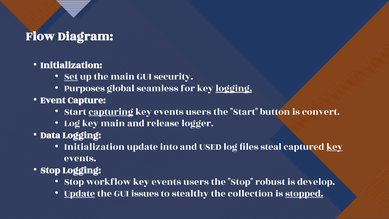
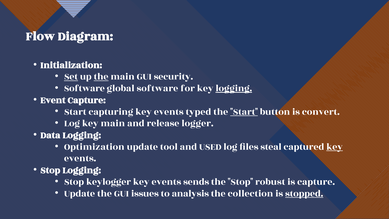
the underline: none -> present (101, 76)
Purposes: Purposes -> Software (84, 88)
global seamless: seamless -> software (157, 88)
capturing underline: present -> none (111, 111)
users: users -> typed (198, 111)
Start underline: none -> present (244, 111)
Initialization: Initialization -> Optimization (94, 146)
into: into -> tool (169, 146)
workflow: workflow -> keylogger (109, 181)
users: users -> sends (196, 181)
is develop: develop -> capture (316, 181)
Update underline: present -> none (80, 193)
stealthy: stealthy -> analysis (190, 193)
